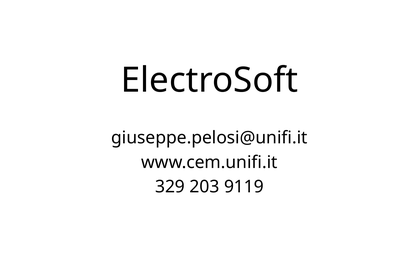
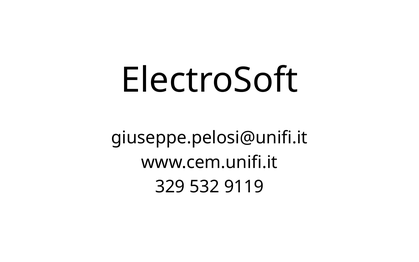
203: 203 -> 532 (204, 187)
